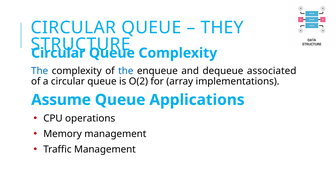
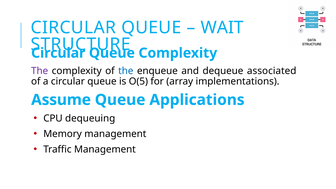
THEY: THEY -> WAIT (222, 28)
The colour: blue -> purple (40, 71)
O(2: O(2 -> O(5 (138, 81)
operations: operations -> dequeuing (90, 118)
